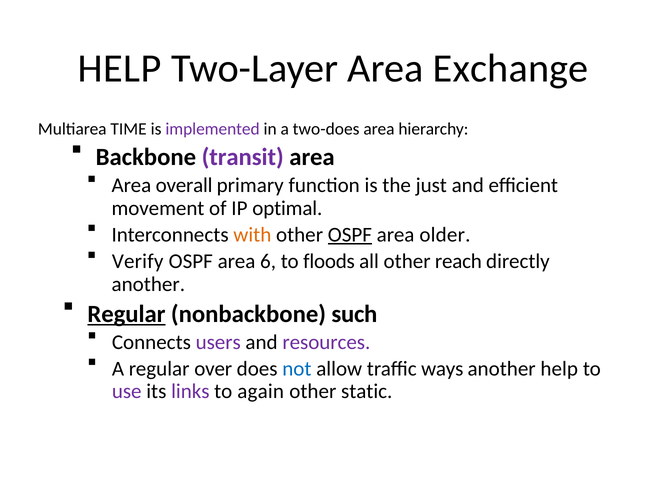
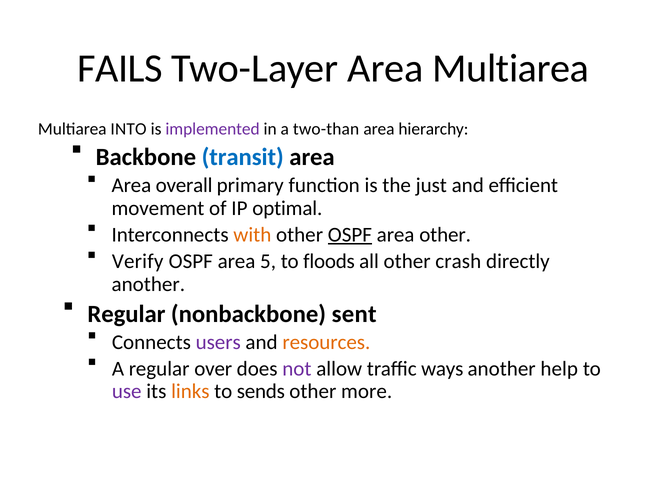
HELP: HELP -> FAILS (120, 69)
Area Exchange: Exchange -> Multiarea (511, 69)
TIME: TIME -> INTO (129, 129)
two-does: two-does -> two-than (326, 129)
transit colour: purple -> blue (243, 157)
area older: older -> other (445, 235)
6: 6 -> 5 (268, 262)
reach: reach -> crash (458, 262)
Regular underline: present -> none (126, 314)
such: such -> sent (354, 314)
resources colour: purple -> orange (326, 342)
not colour: blue -> purple (297, 369)
links colour: purple -> orange (190, 392)
again: again -> sends (261, 392)
static: static -> more (367, 392)
